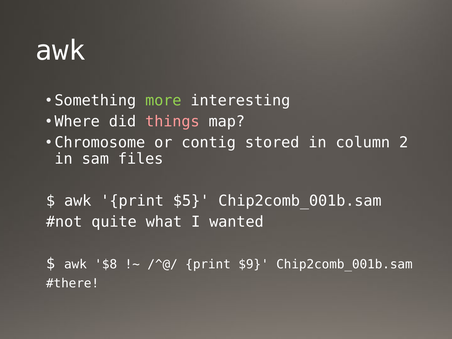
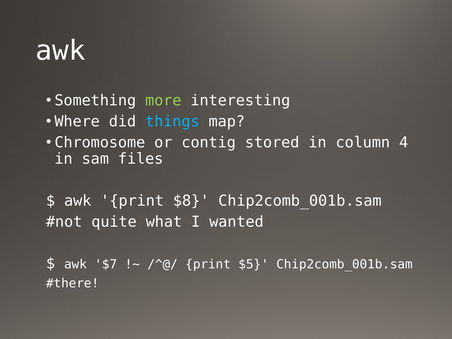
things colour: pink -> light blue (172, 122)
2: 2 -> 4 (404, 143)
$5: $5 -> $8 (191, 201)
$8: $8 -> $7 (106, 265)
$9: $9 -> $5 (254, 265)
